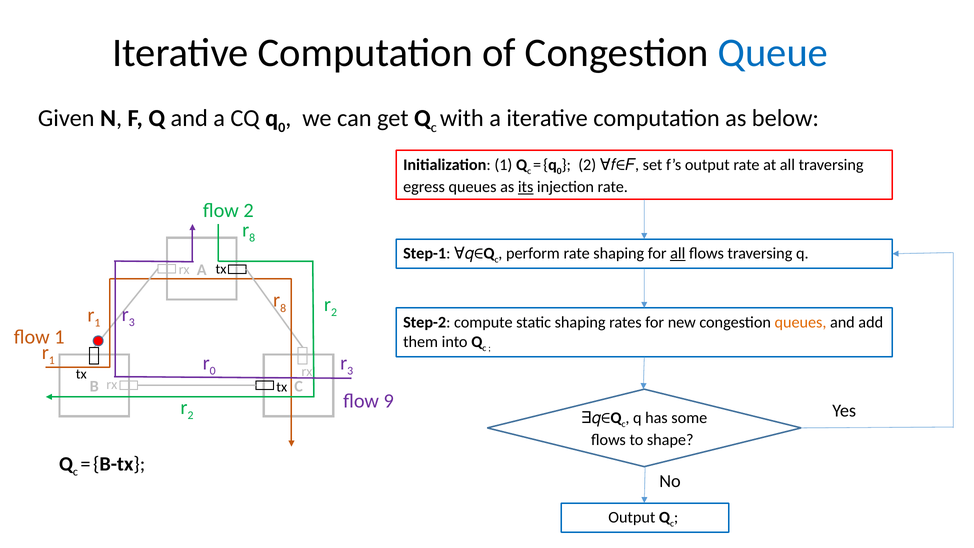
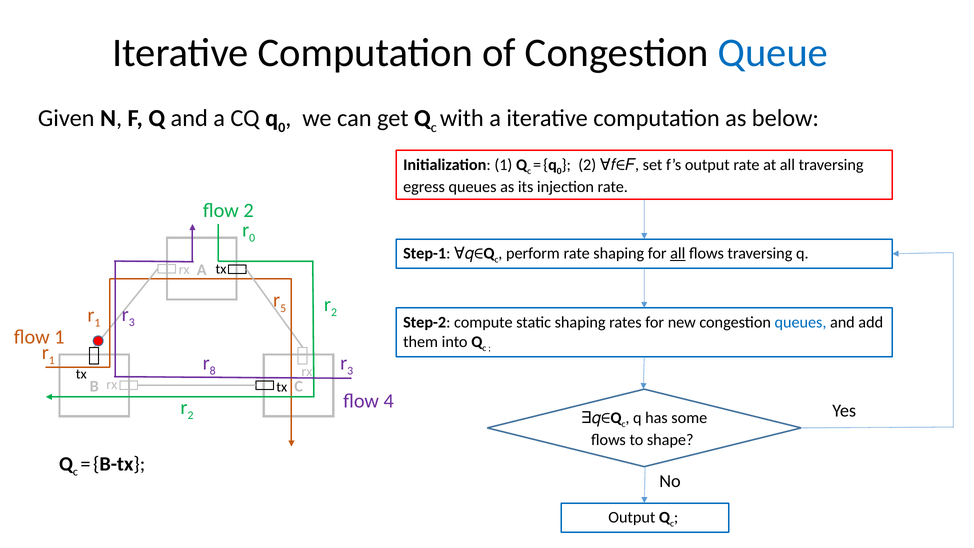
its underline: present -> none (526, 187)
8: 8 -> 0 (252, 238)
8: 8 -> 5 (283, 308)
queues colour: orange -> blue (800, 322)
0: 0 -> 8 (213, 371)
9: 9 -> 4 (389, 401)
